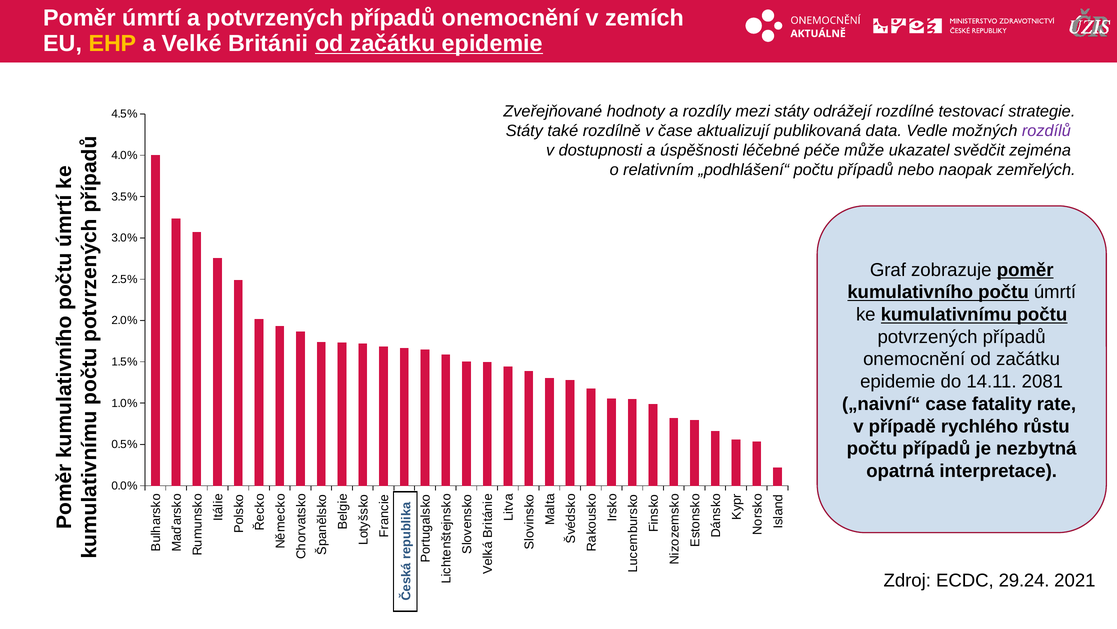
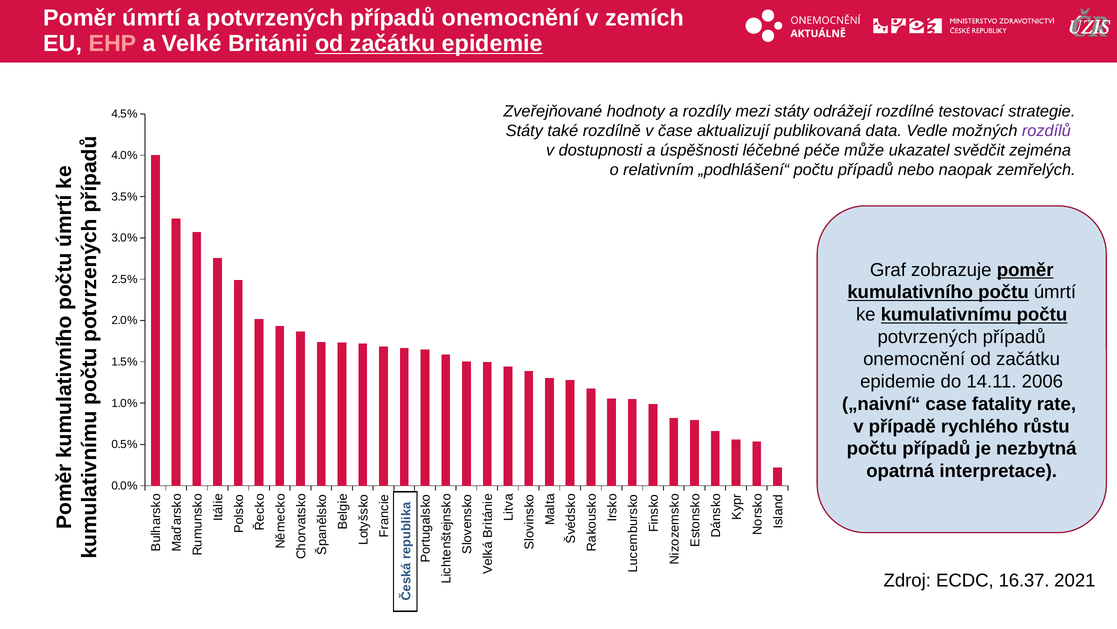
EHP colour: yellow -> pink (113, 43)
2081: 2081 -> 2006 (1042, 381)
29.24: 29.24 -> 16.37 (1024, 580)
